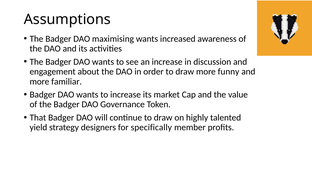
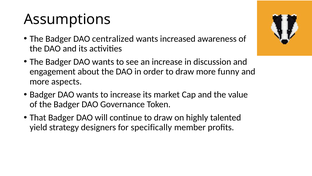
maximising: maximising -> centralized (113, 39)
familiar: familiar -> aspects (67, 81)
